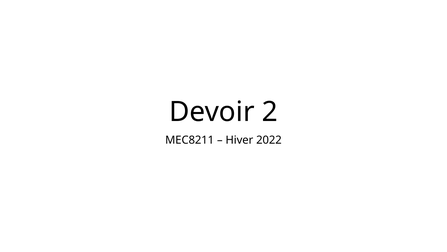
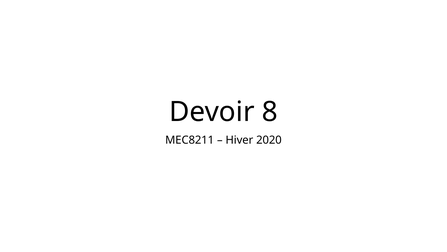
2: 2 -> 8 (270, 112)
2022: 2022 -> 2020 (269, 140)
